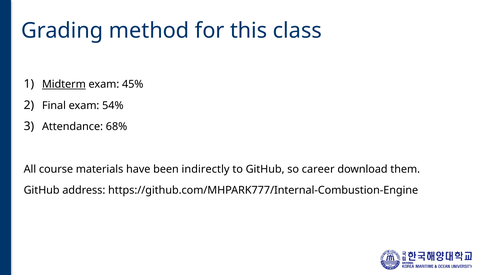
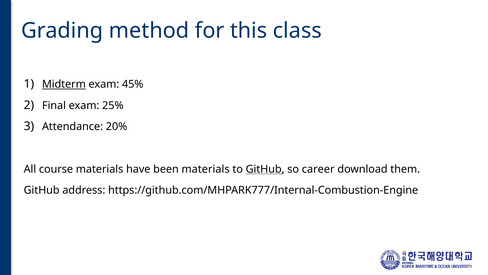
54%: 54% -> 25% (113, 105)
68%: 68% -> 20% (117, 127)
been indirectly: indirectly -> materials (206, 169)
GitHub underline: none -> present (265, 169)
